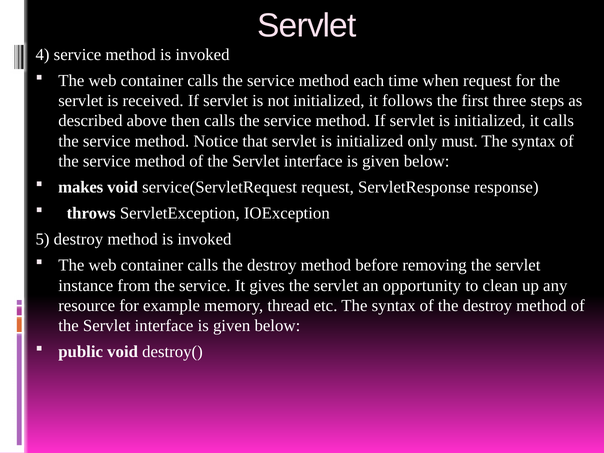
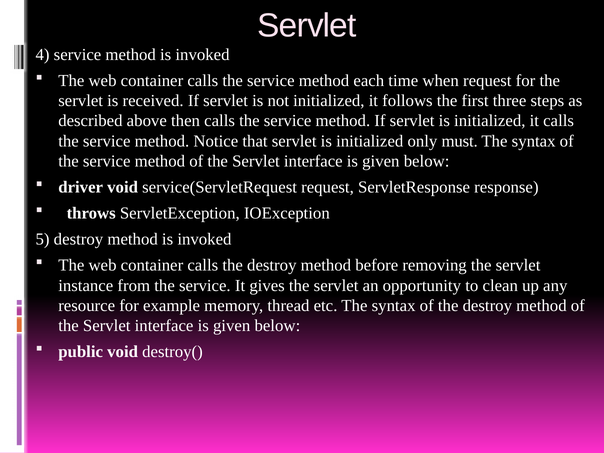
makes: makes -> driver (81, 187)
